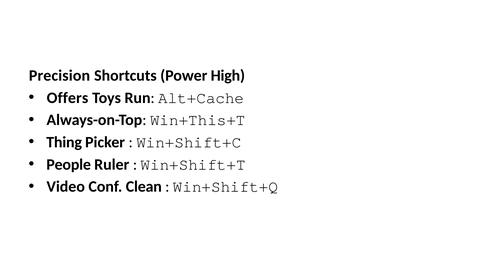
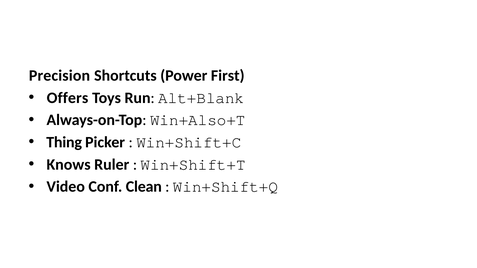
High: High -> First (228, 76)
Alt+Cache: Alt+Cache -> Alt+Blank (201, 98)
Win+This+T: Win+This+T -> Win+Also+T (198, 120)
People: People -> Knows (69, 165)
